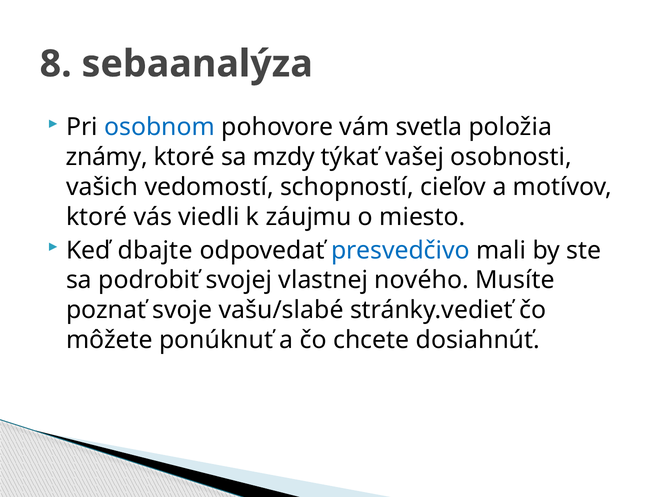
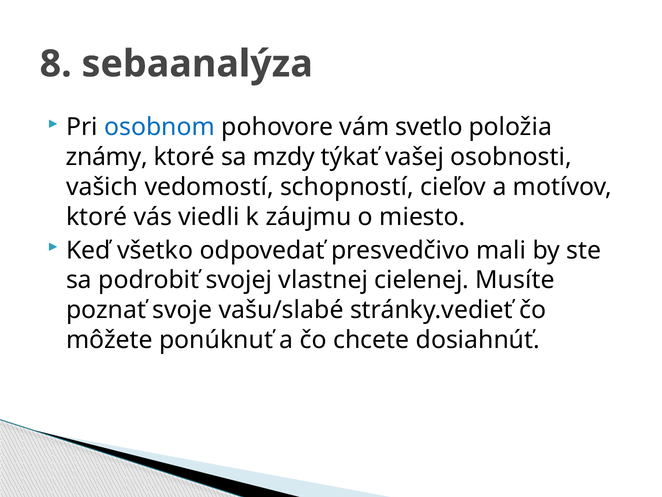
svetla: svetla -> svetlo (429, 127)
dbajte: dbajte -> všetko (155, 250)
presvedčivo colour: blue -> black (400, 250)
nového: nového -> cielenej (422, 280)
